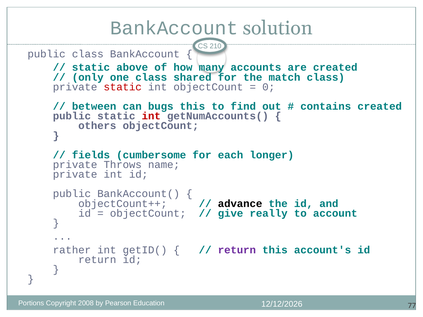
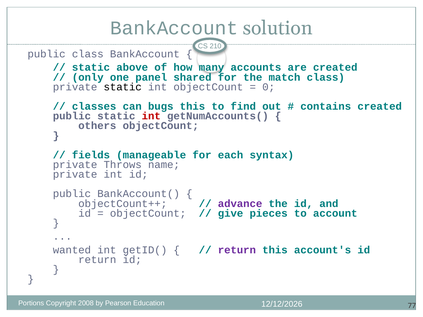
one class: class -> panel (151, 77)
static colour: red -> black (123, 87)
between: between -> classes (94, 106)
cumbersome: cumbersome -> manageable (151, 155)
longer: longer -> syntax (272, 155)
advance colour: black -> purple (240, 204)
really: really -> pieces (269, 213)
rather: rather -> wanted (72, 250)
